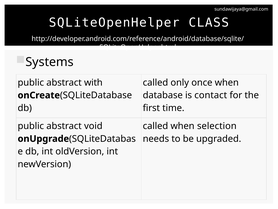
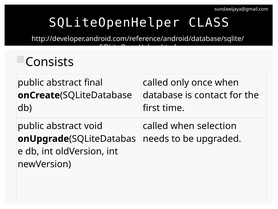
Systems: Systems -> Consists (50, 62)
with: with -> final (93, 82)
